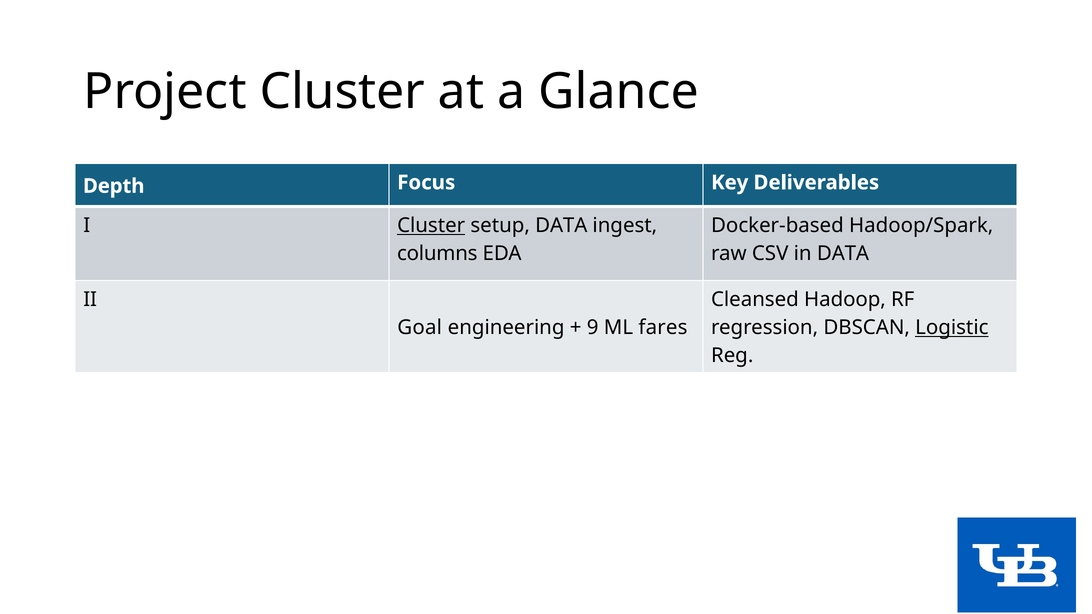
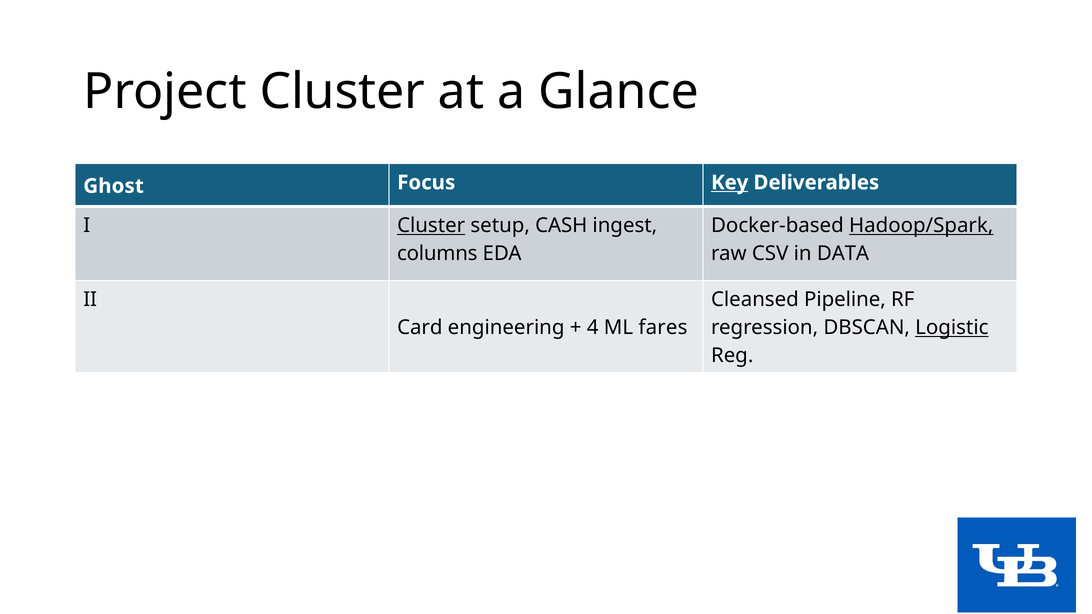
Depth: Depth -> Ghost (114, 186)
Key underline: none -> present (730, 183)
setup DATA: DATA -> CASH (561, 226)
Hadoop/Spark underline: none -> present (921, 226)
Hadoop: Hadoop -> Pipeline (845, 300)
Goal: Goal -> Card (420, 328)
9: 9 -> 4 (593, 328)
